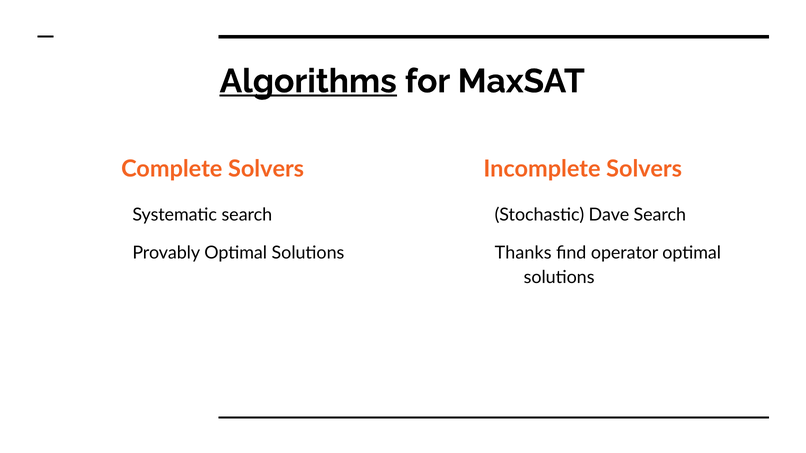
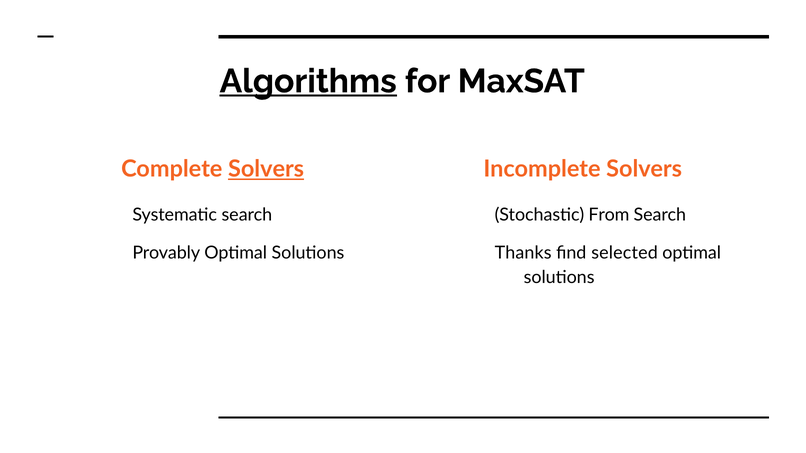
Solvers underline: none -> present (266, 169)
Dave: Dave -> From (609, 215)
operator: operator -> selected (625, 253)
